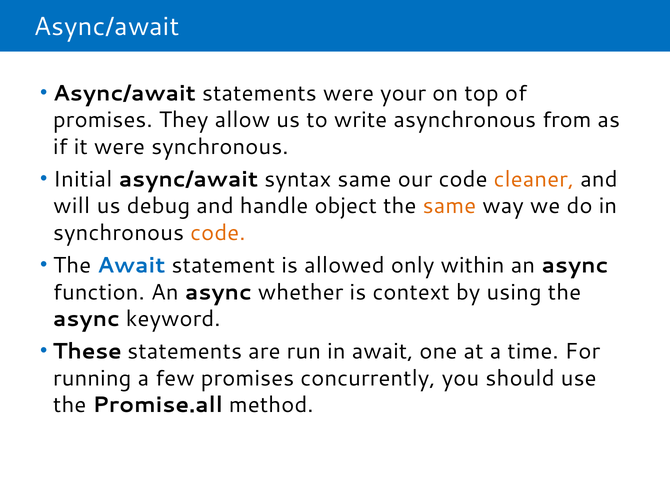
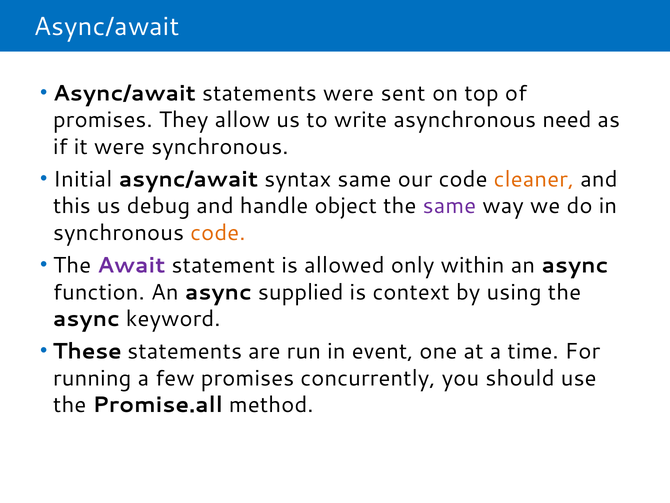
your: your -> sent (403, 93)
from: from -> need (567, 120)
will: will -> this (72, 206)
same colour: orange -> purple (449, 206)
Await colour: blue -> purple (131, 265)
whether: whether -> supplied (301, 292)
in await: await -> event (383, 351)
